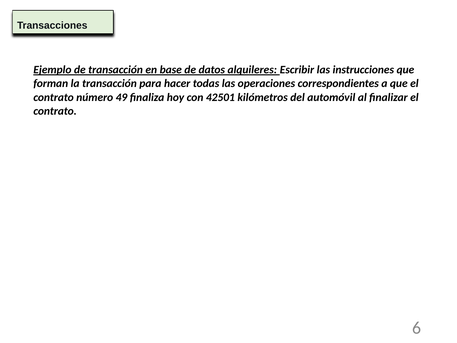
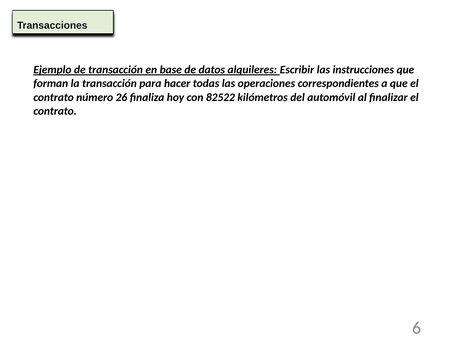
49: 49 -> 26 (121, 97)
42501: 42501 -> 82522 (220, 97)
